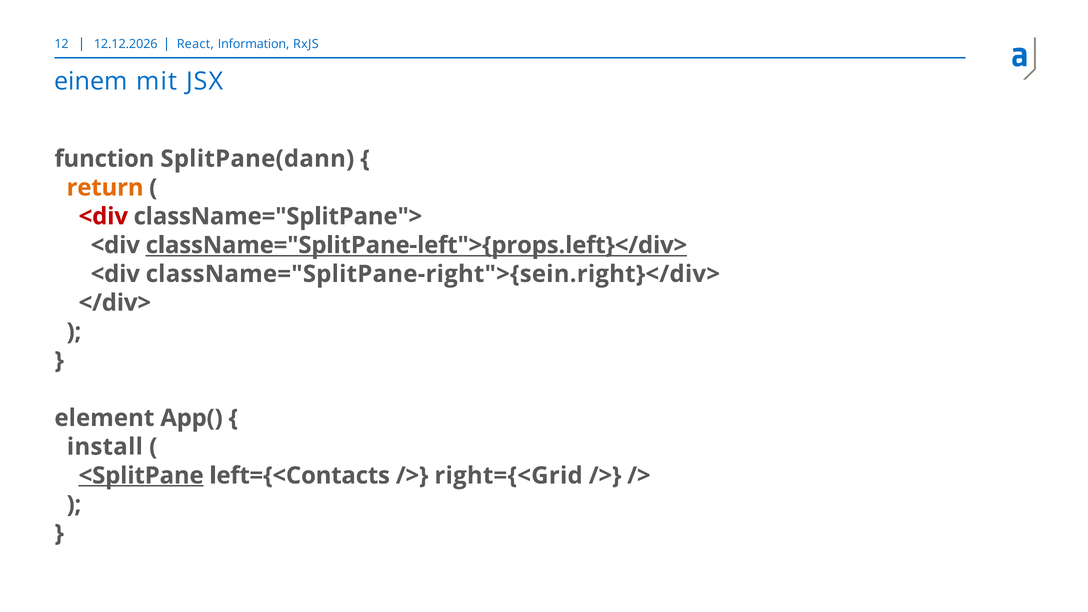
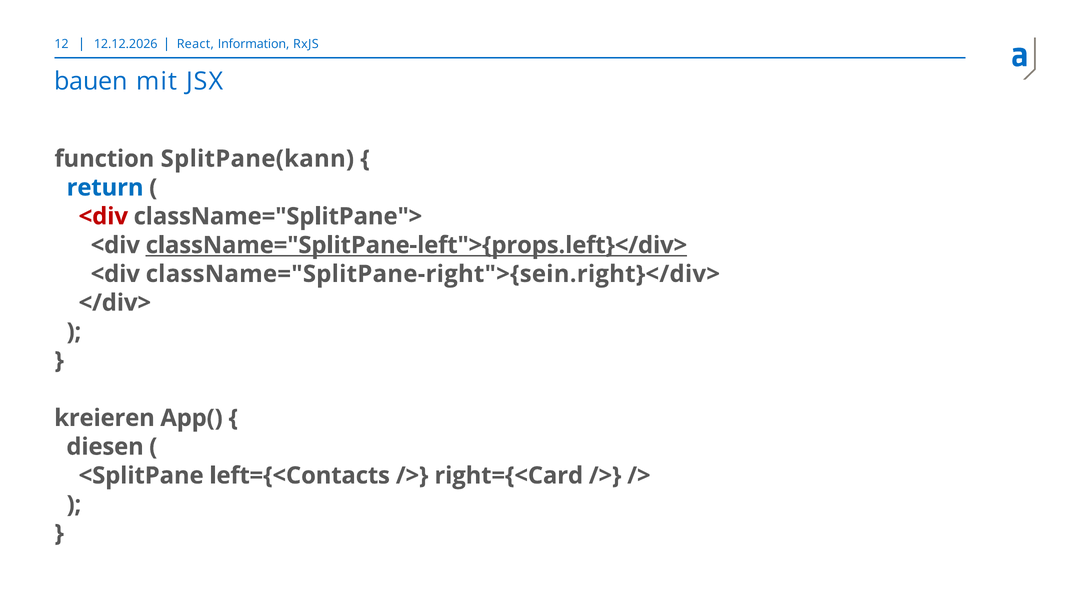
einem: einem -> bauen (91, 81)
SplitPane(dann: SplitPane(dann -> SplitPane(kann (257, 159)
return colour: orange -> blue (105, 188)
element: element -> kreieren (105, 418)
install: install -> diesen (105, 447)
<SplitPane underline: present -> none (141, 476)
right={<Grid: right={<Grid -> right={<Card (509, 476)
